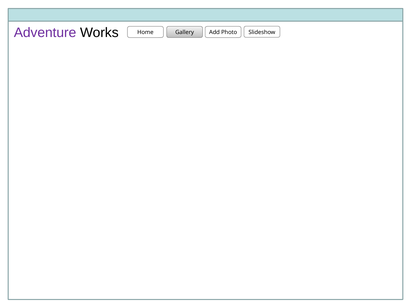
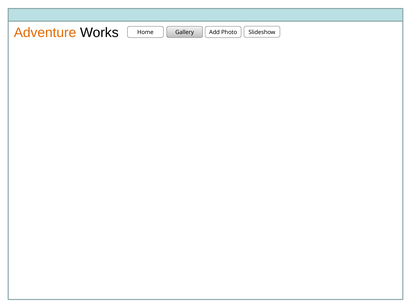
Adventure colour: purple -> orange (45, 33)
